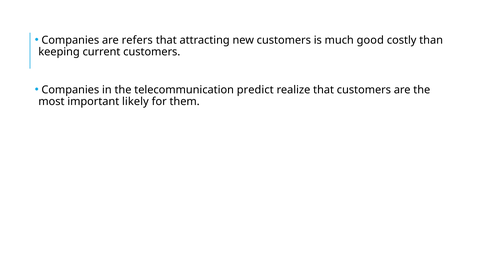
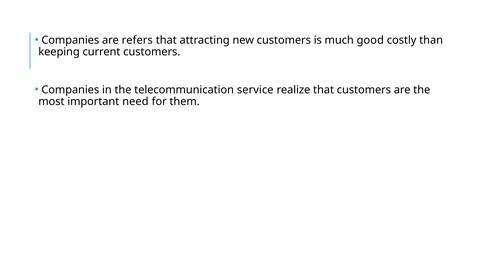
predict: predict -> service (255, 90)
likely: likely -> need (135, 102)
